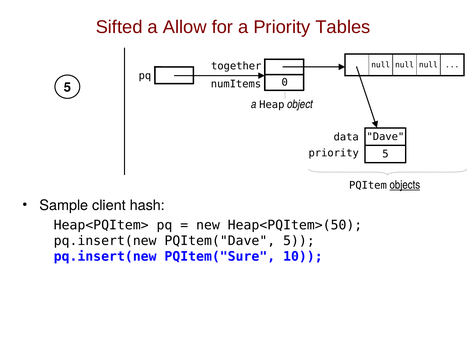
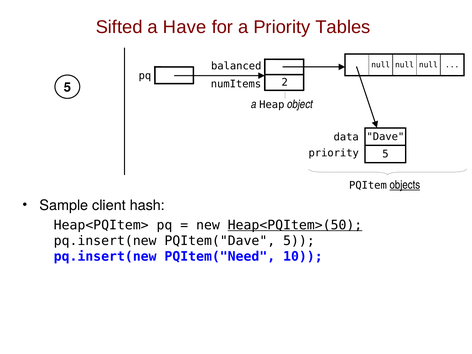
Allow: Allow -> Have (185, 27)
together: together -> balanced (236, 66)
0: 0 -> 2 (285, 82)
Heap<PQItem>(50 underline: none -> present (295, 225)
PQItem("Sure: PQItem("Sure -> PQItem("Need (220, 257)
